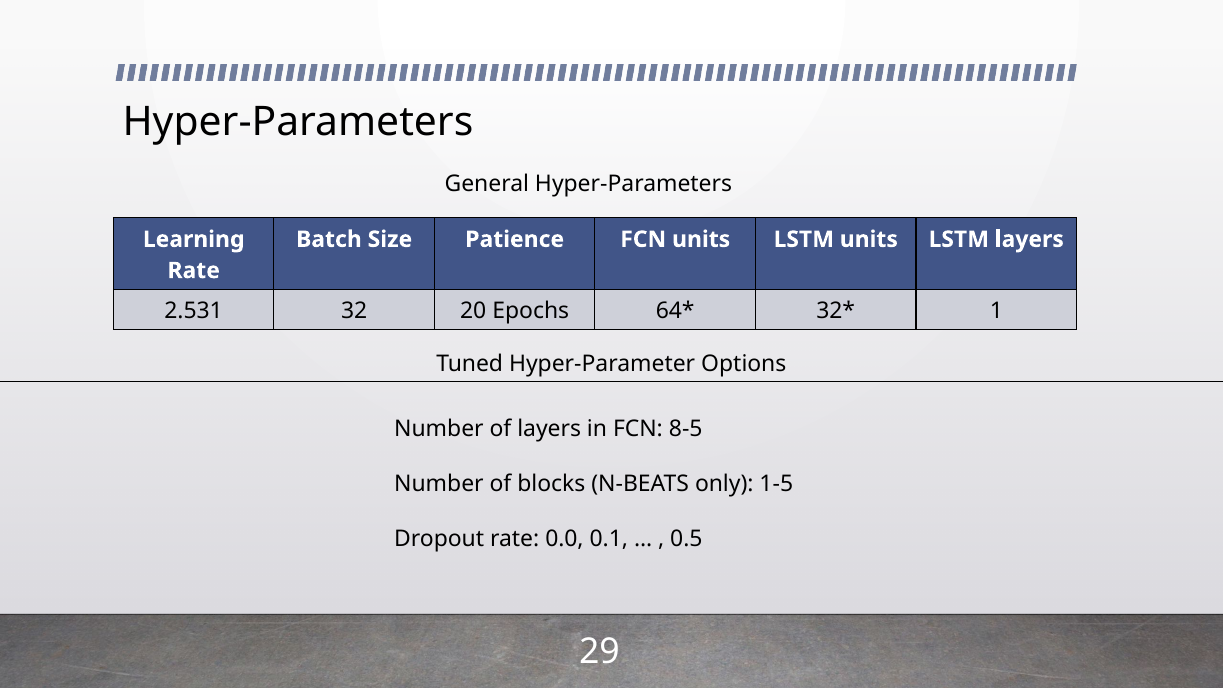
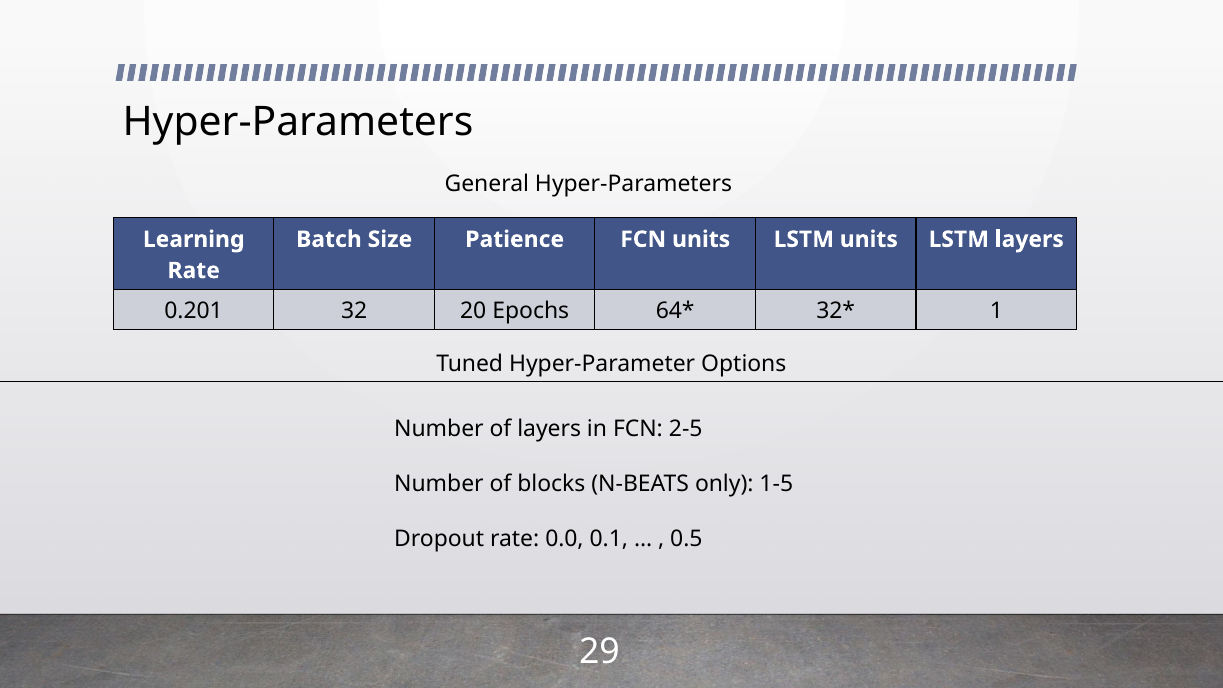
2.531: 2.531 -> 0.201 (194, 311)
8-5: 8-5 -> 2-5 (686, 429)
